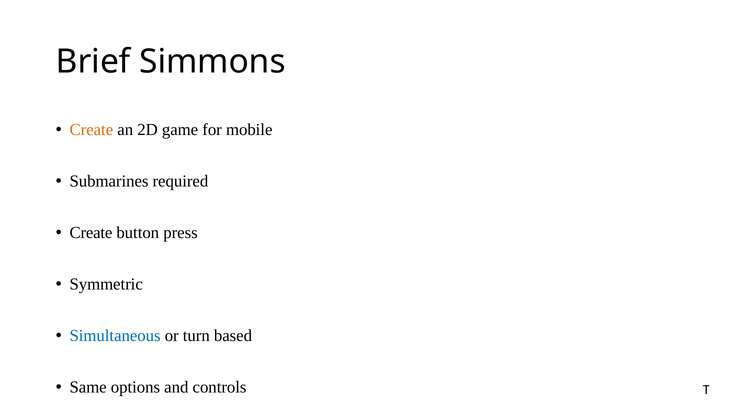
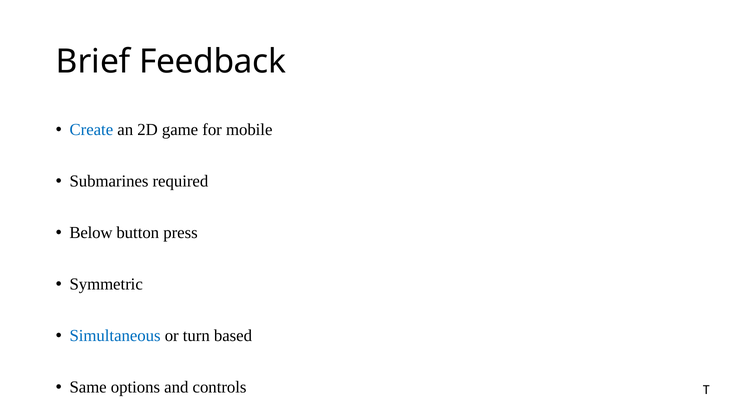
Simmons: Simmons -> Feedback (213, 61)
Create colour: orange -> blue (91, 130)
Create: Create -> Below (91, 232)
